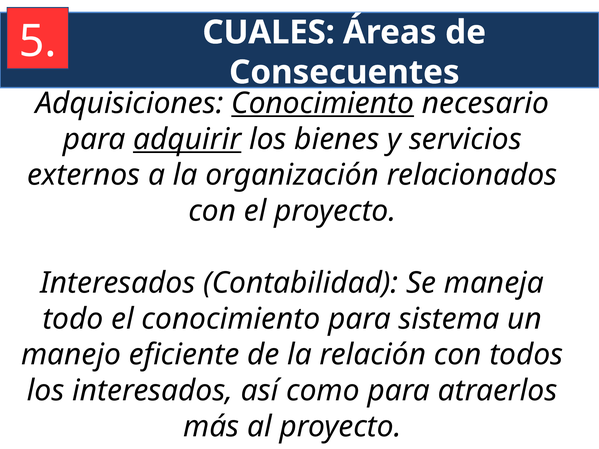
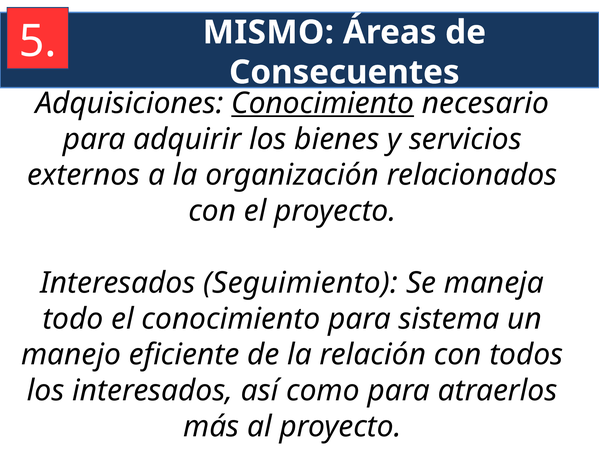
CUALES: CUALES -> MISMO (268, 32)
adquirir underline: present -> none (187, 139)
Contabilidad: Contabilidad -> Seguimiento (301, 283)
